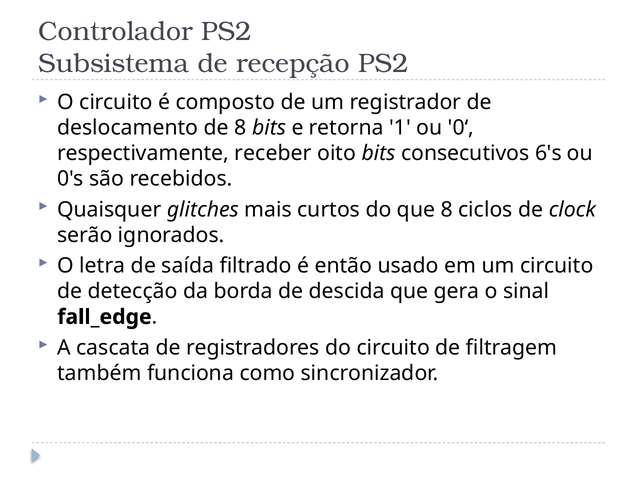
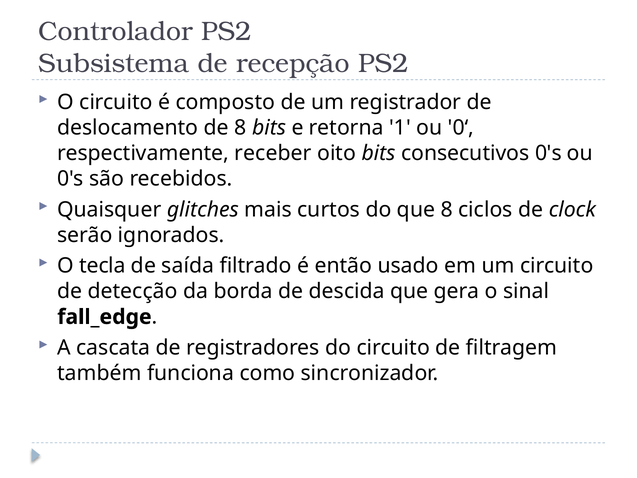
consecutivos 6's: 6's -> 0's (548, 153)
letra: letra -> tecla (102, 266)
